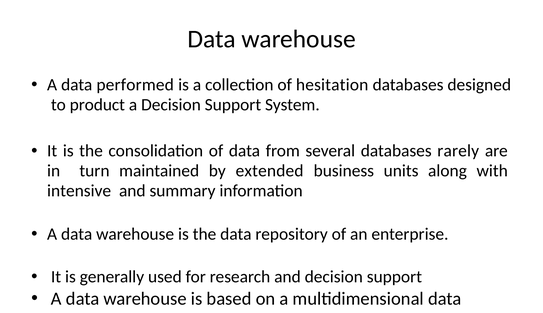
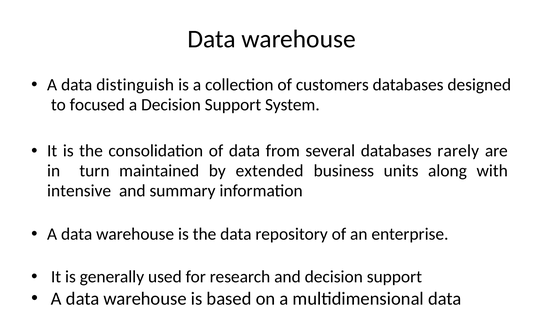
performed: performed -> distinguish (135, 85)
hesitation: hesitation -> customers (332, 85)
product: product -> focused (97, 105)
